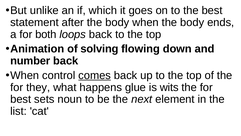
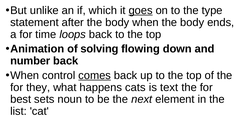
goes underline: none -> present (141, 10)
the best: best -> type (212, 10)
both: both -> time (46, 34)
glue: glue -> cats (135, 87)
wits: wits -> text (169, 87)
